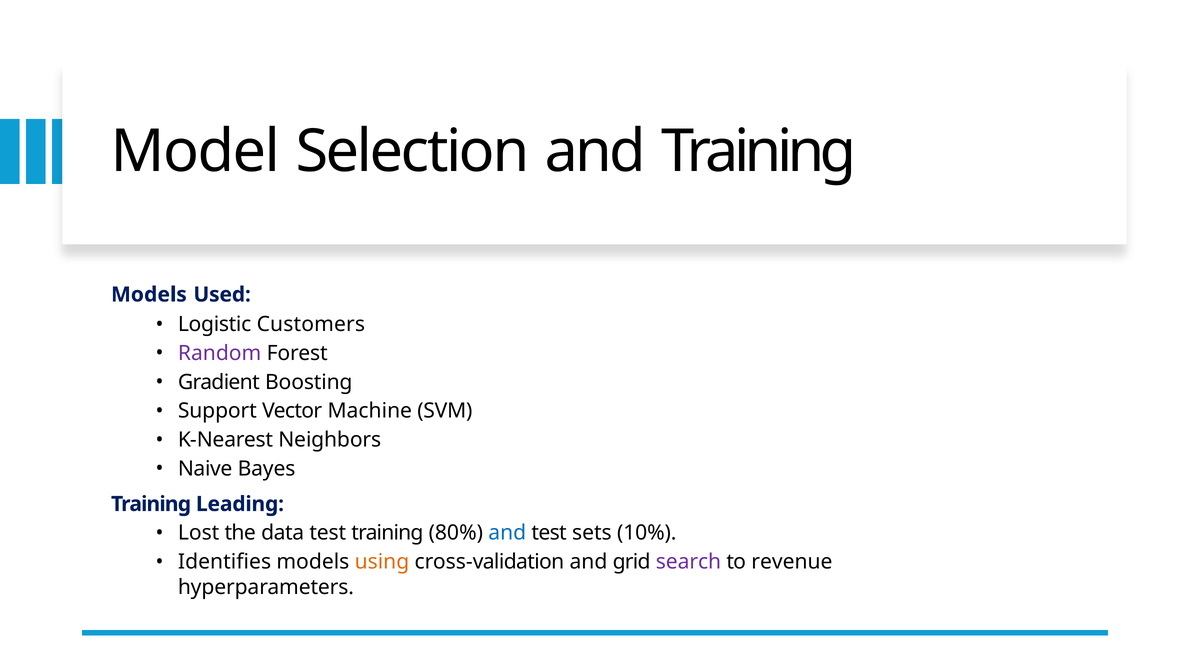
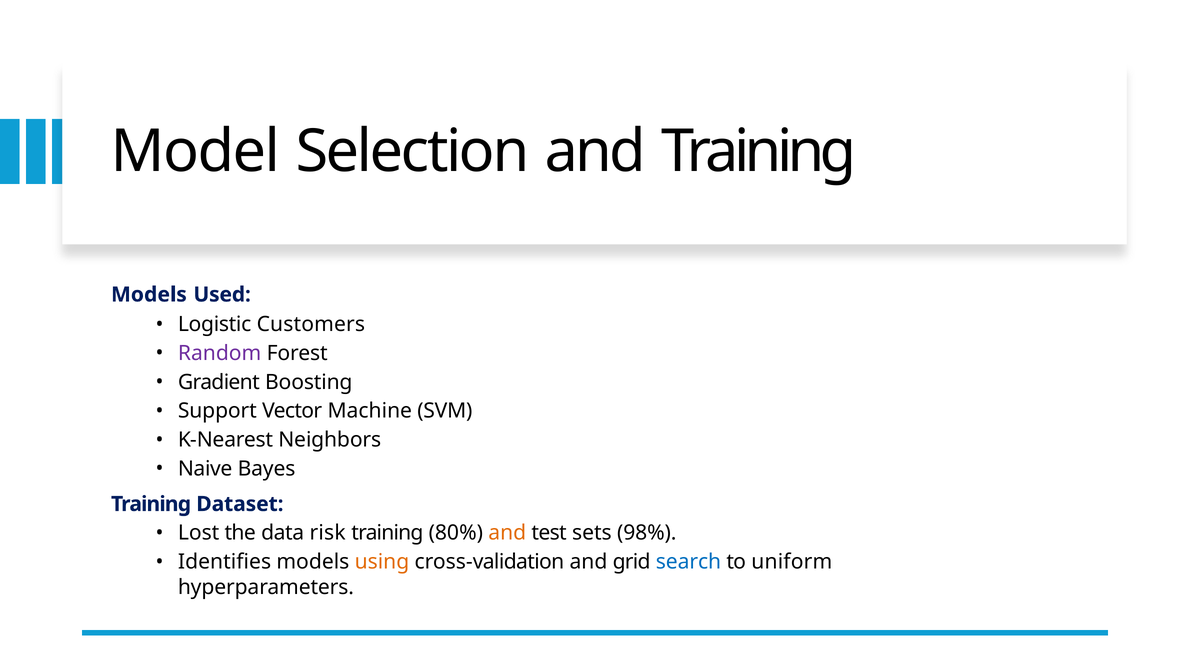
Leading: Leading -> Dataset (240, 504)
data test: test -> risk (328, 533)
and colour: blue -> orange (507, 533)
10%: 10% -> 98% (647, 533)
search colour: purple -> blue (688, 562)
revenue: revenue -> uniform (792, 562)
